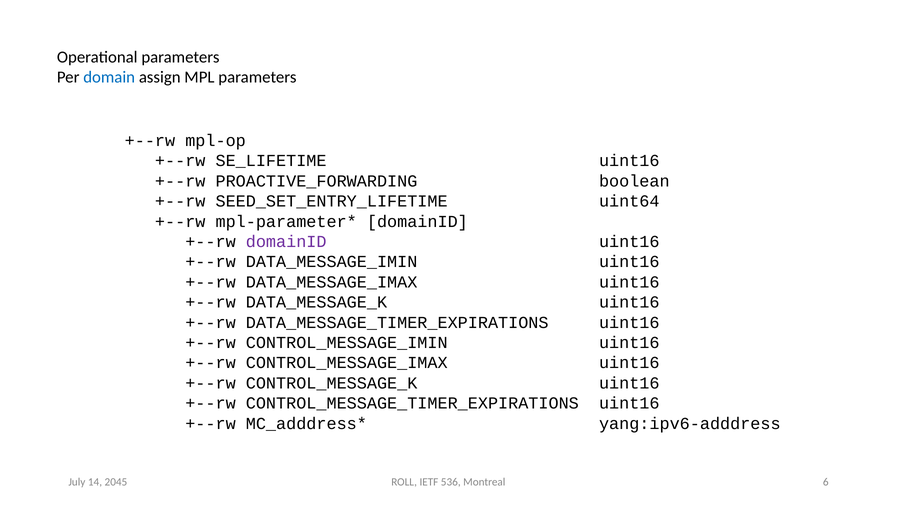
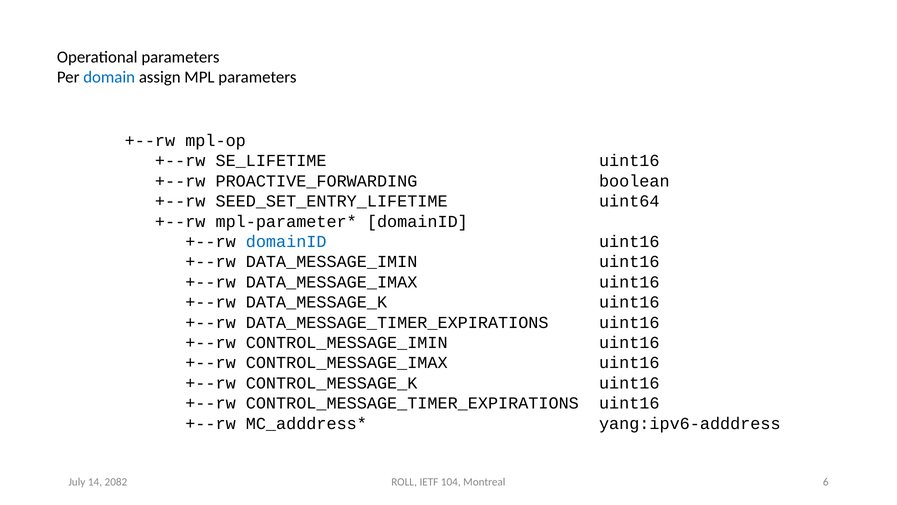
domainID colour: purple -> blue (286, 242)
536: 536 -> 104 (451, 482)
2045: 2045 -> 2082 (116, 482)
